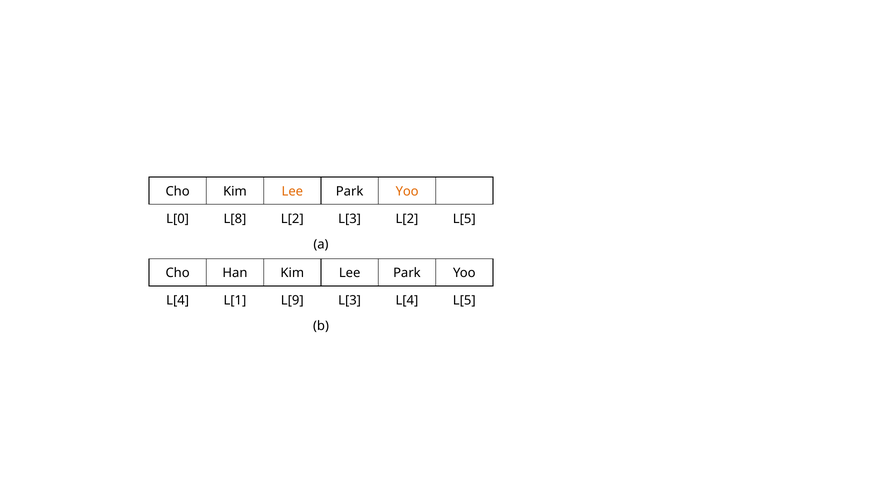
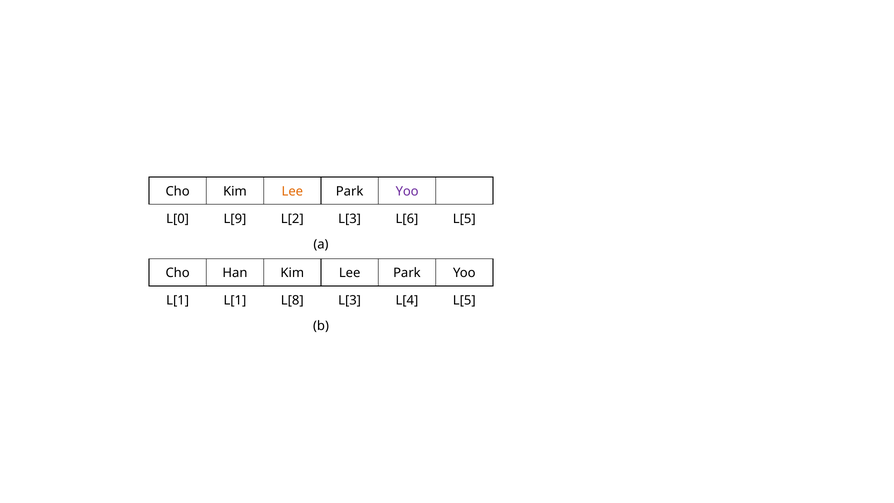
Yoo colour: orange -> purple (407, 191)
L[8: L[8 -> L[9 (235, 219)
L[3 L[2: L[2 -> L[6 (407, 219)
L[4: L[4 -> L[1 (178, 300)
L[9: L[9 -> L[8 (292, 300)
